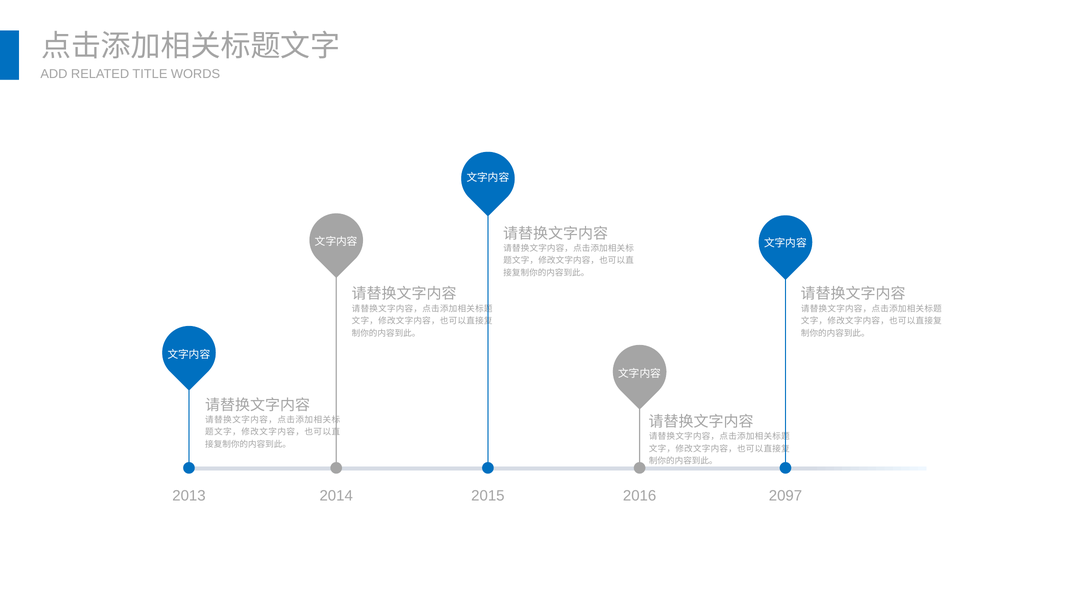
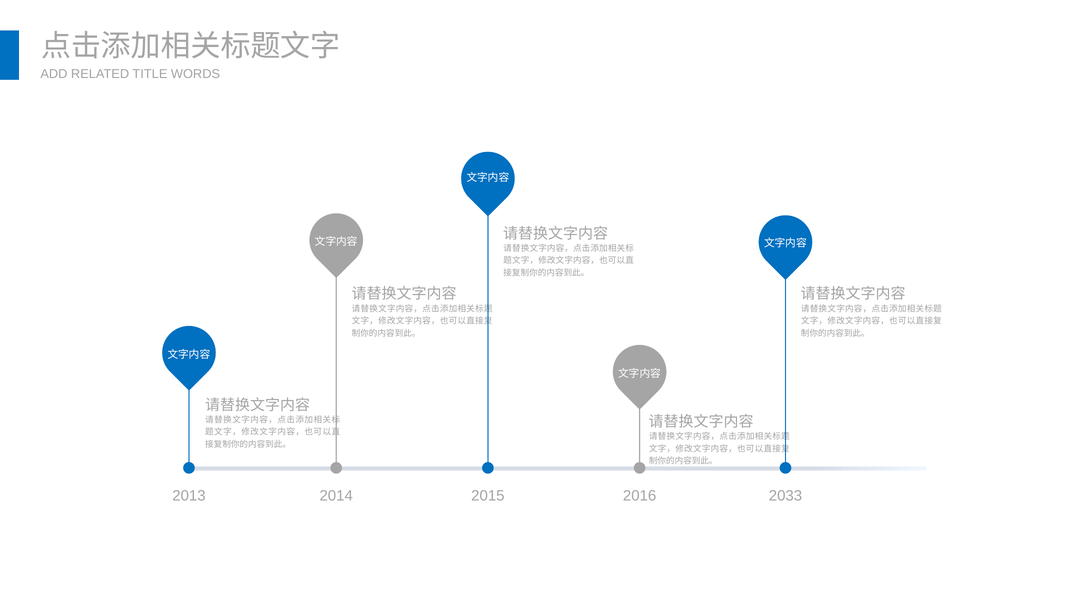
2097: 2097 -> 2033 (785, 496)
